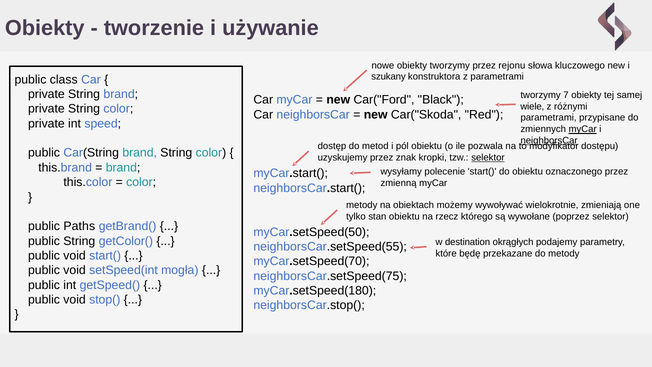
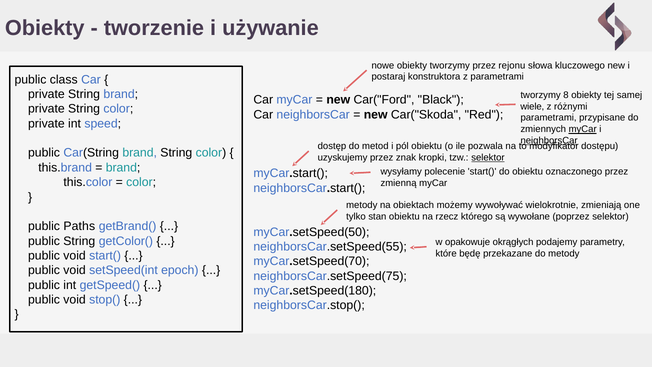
szukany: szukany -> postaraj (388, 77)
7: 7 -> 8 (566, 95)
destination: destination -> opakowuje (468, 242)
mogła: mogła -> epoch (180, 270)
